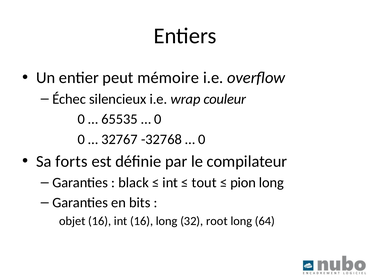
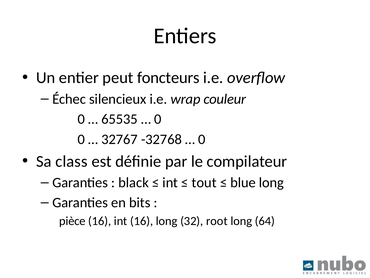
mémoire: mémoire -> foncteurs (168, 78)
forts: forts -> class (71, 161)
pion: pion -> blue (243, 182)
objet: objet -> pièce (72, 221)
